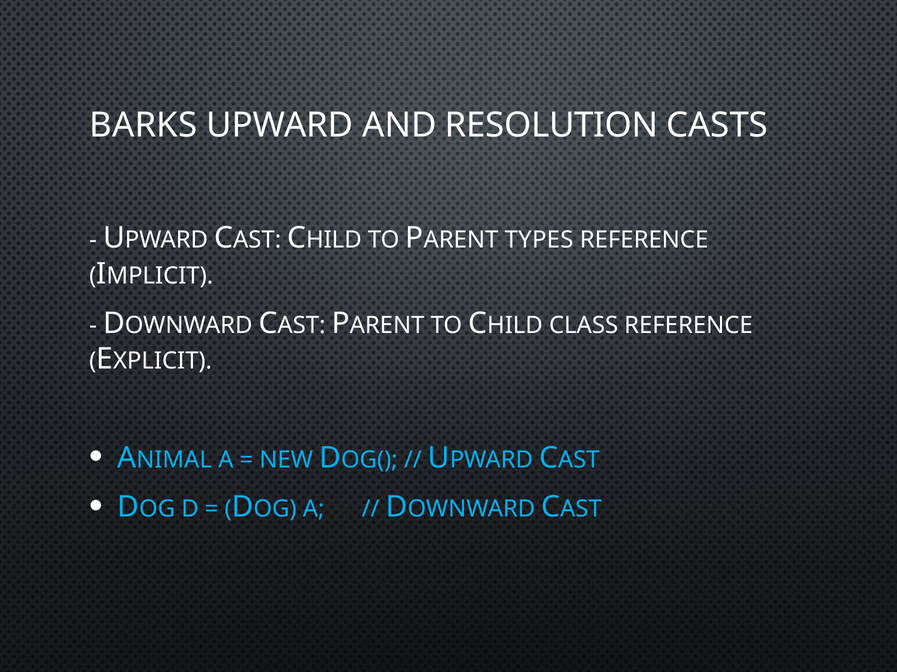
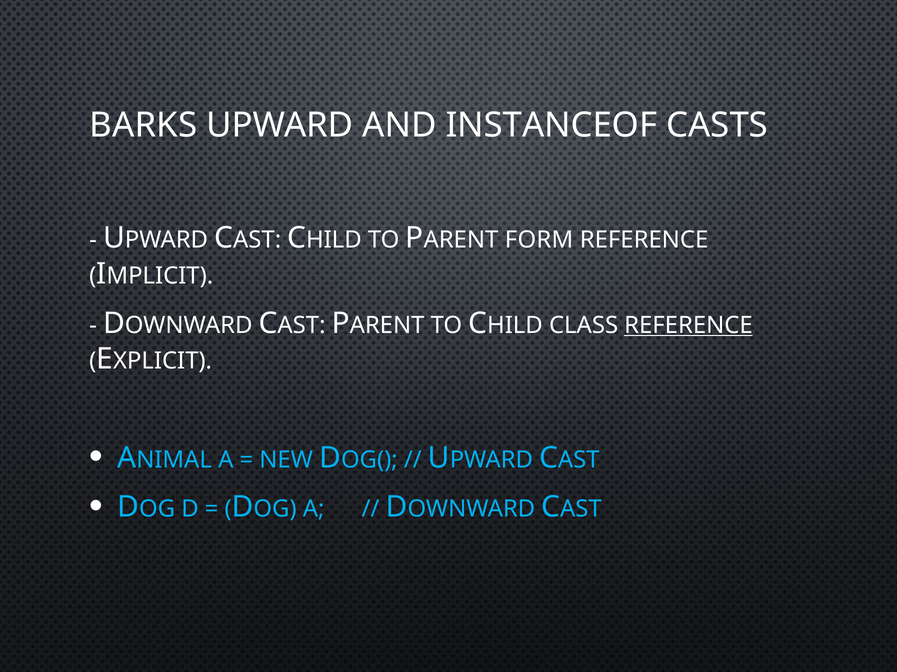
RESOLUTION: RESOLUTION -> INSTANCEOF (551, 125)
TYPES: TYPES -> FORM (539, 240)
REFERENCE underline: none -> present (688, 326)
